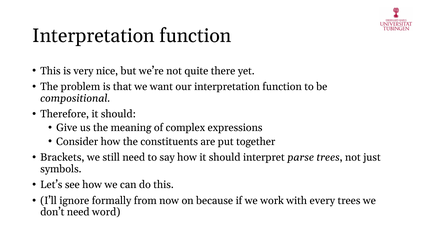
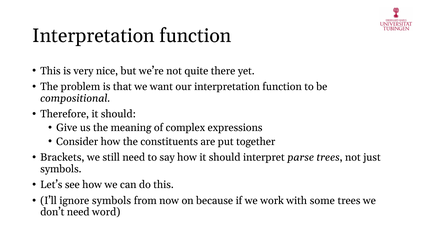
ignore formally: formally -> symbols (112, 200)
every: every -> some (322, 200)
